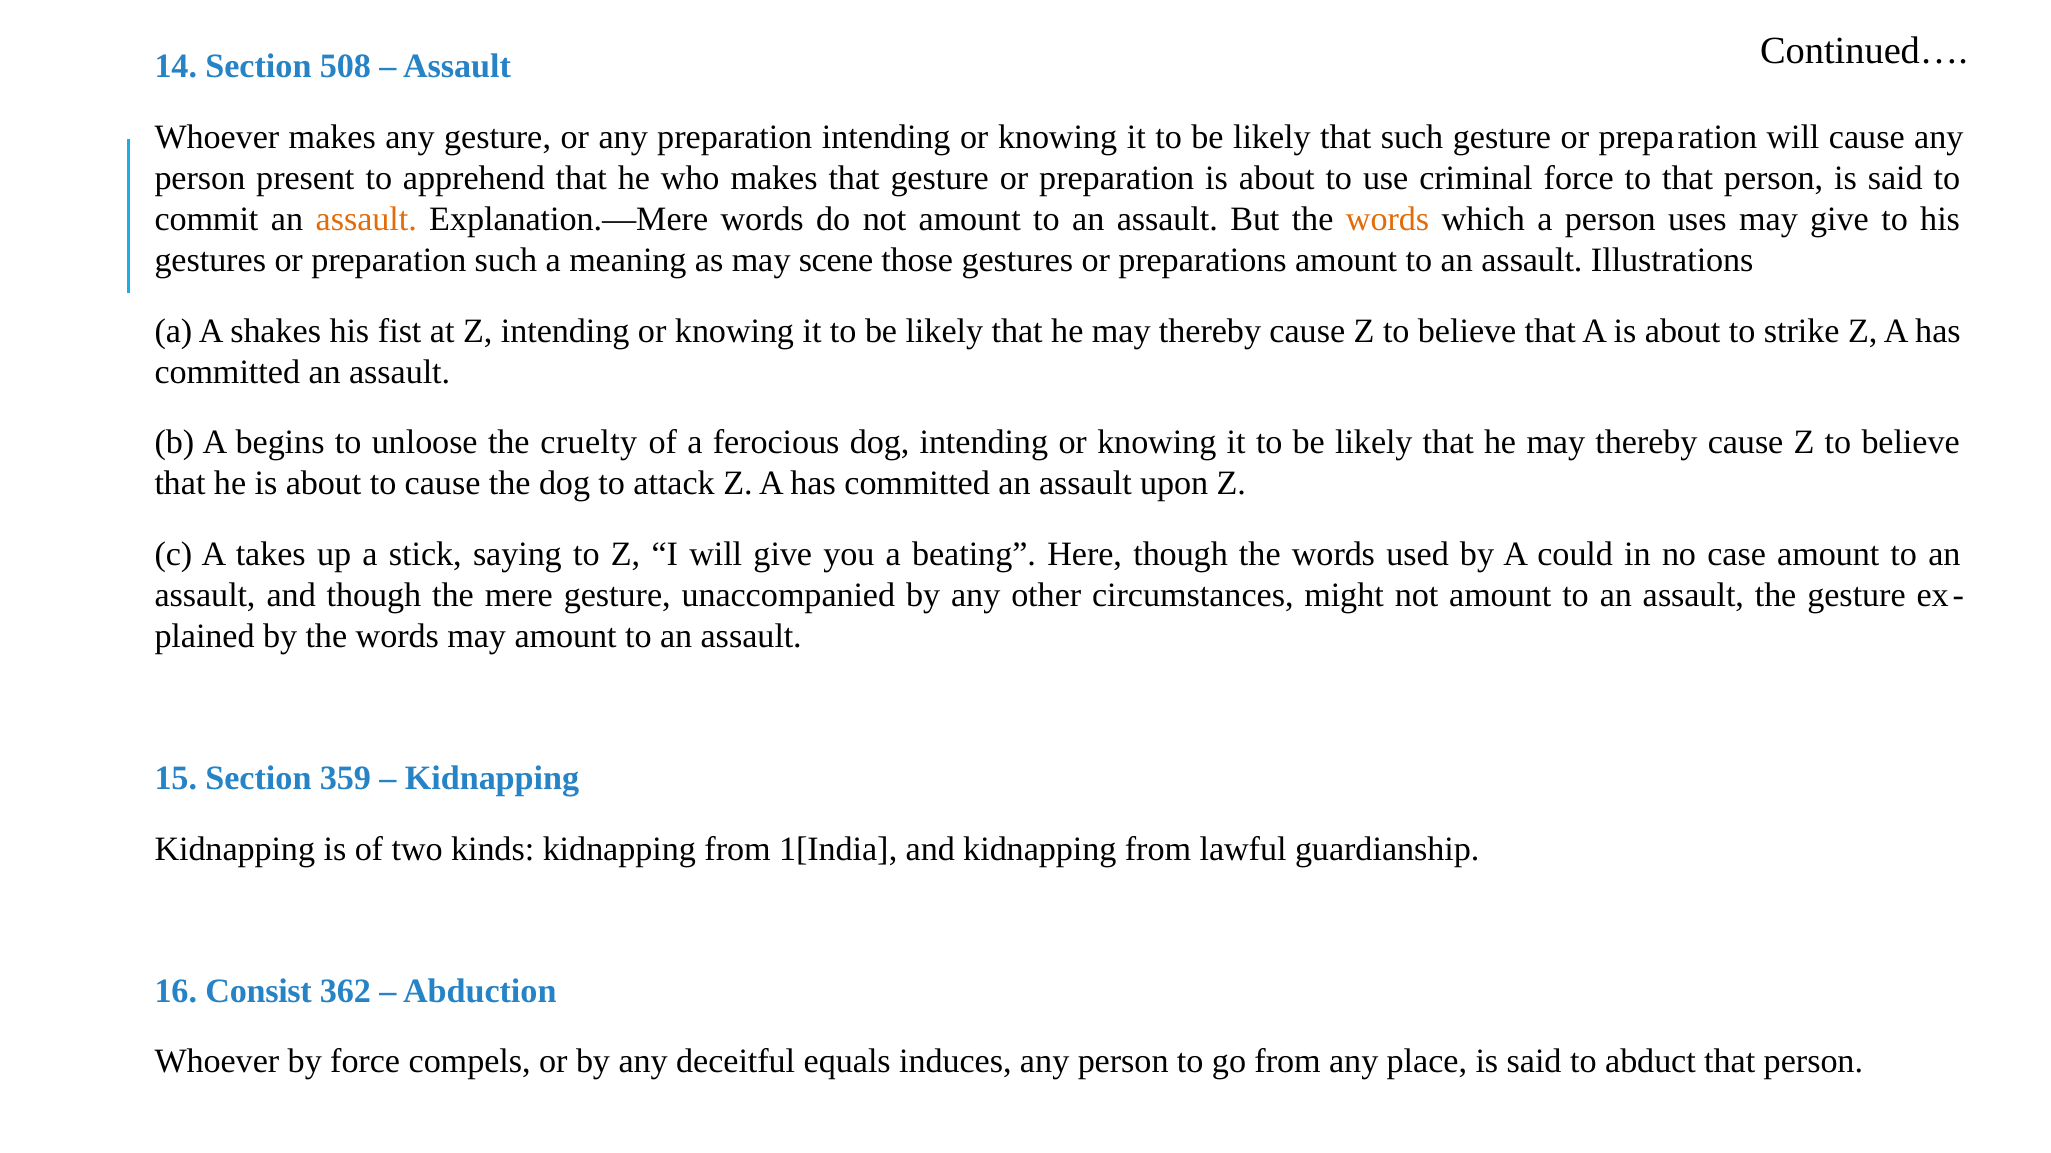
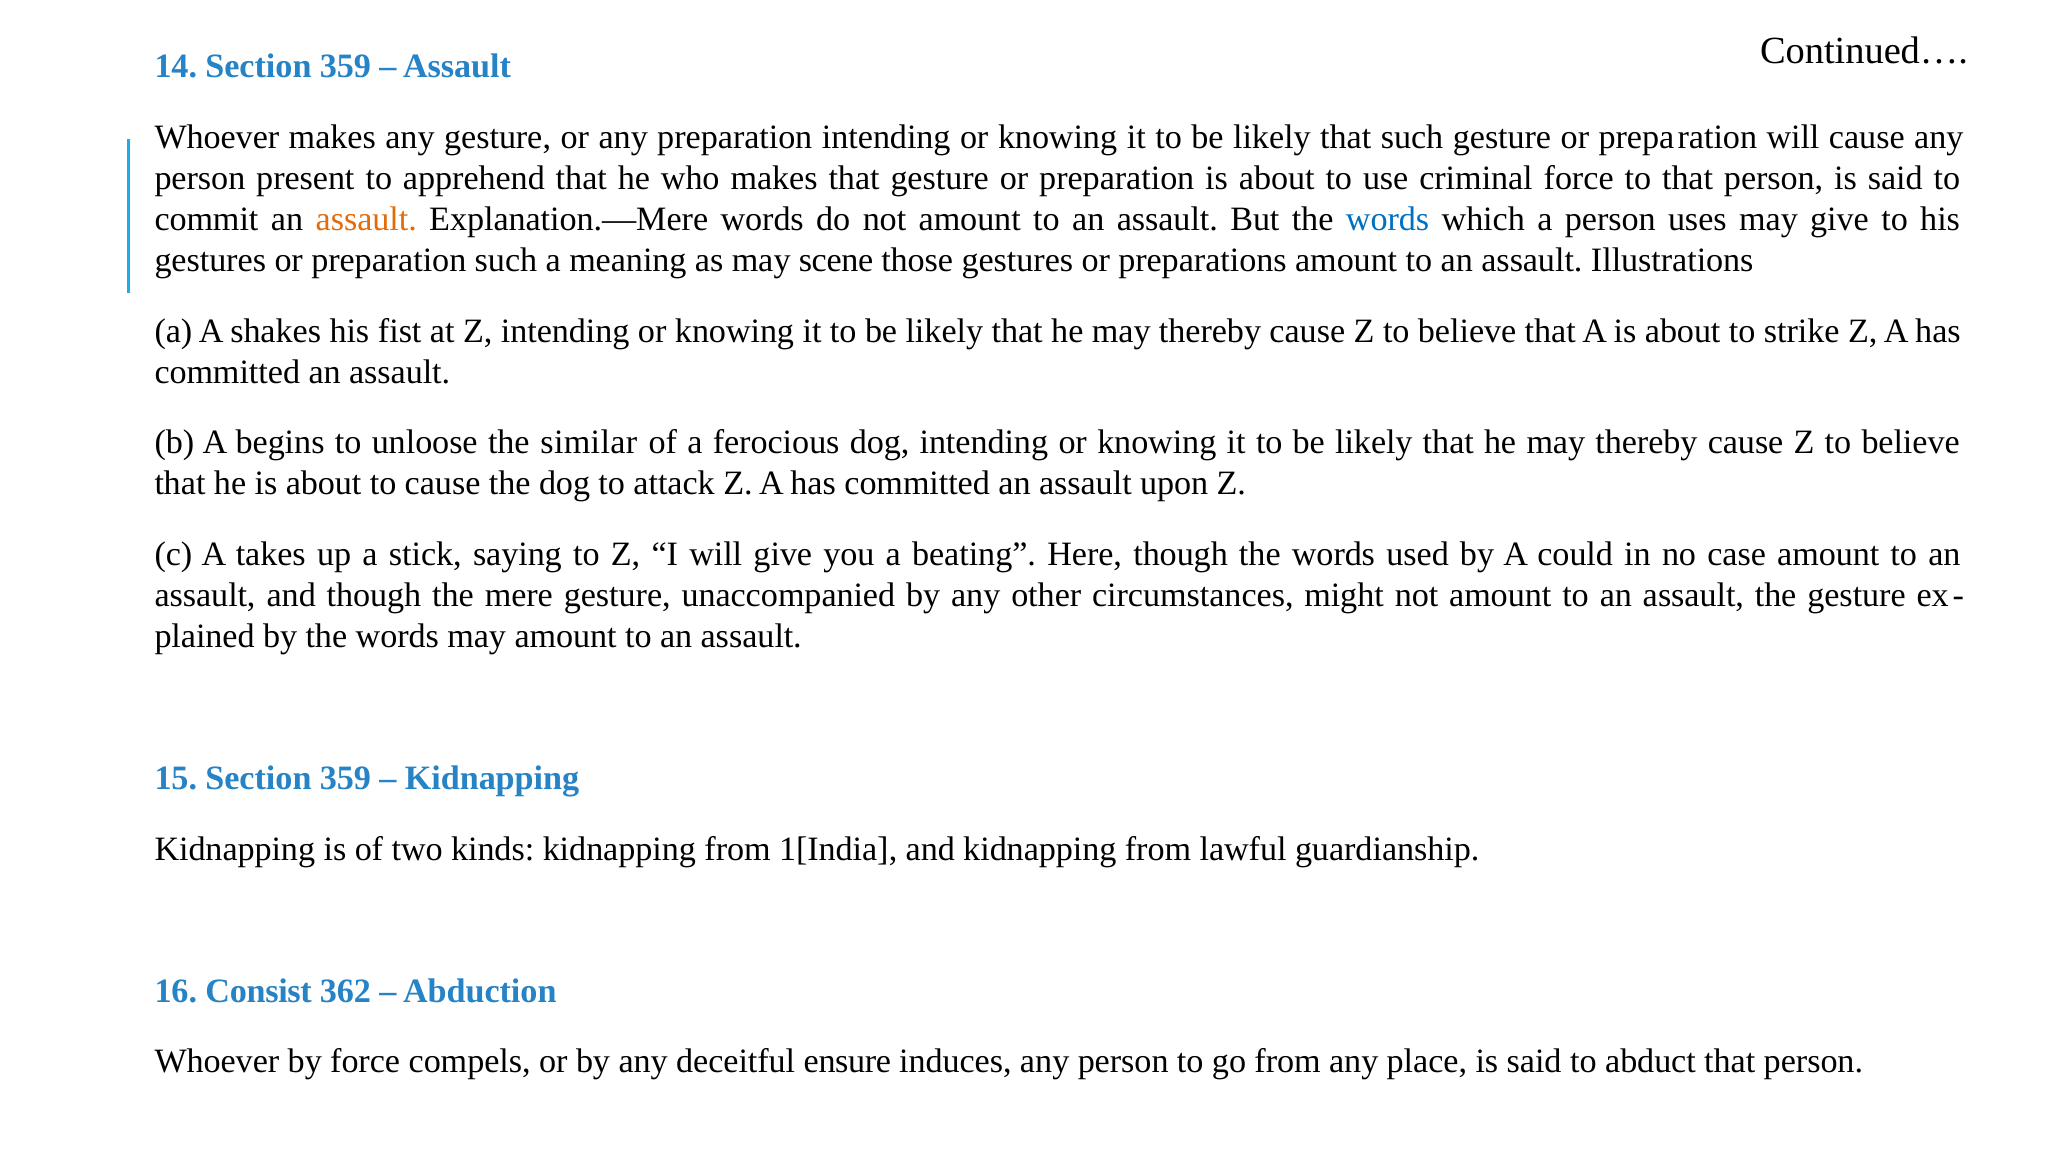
14 Section 508: 508 -> 359 (346, 66)
words colour: orange -> blue (1388, 219)
cruelty: cruelty -> similar (589, 443)
equals: equals -> ensure (847, 1062)
